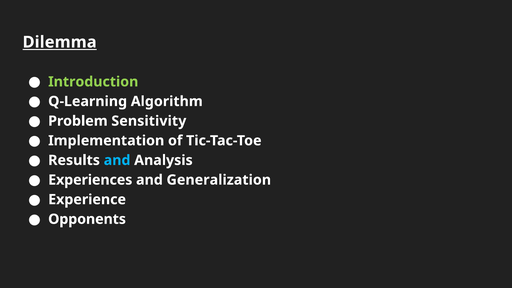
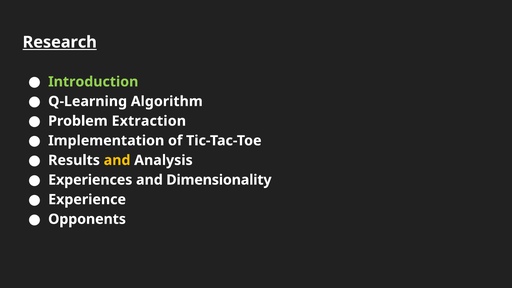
Dilemma: Dilemma -> Research (60, 42)
Sensitivity: Sensitivity -> Extraction (149, 121)
and colour: light blue -> yellow (117, 160)
Generalization: Generalization -> Dimensionality (219, 180)
